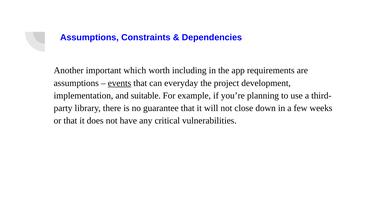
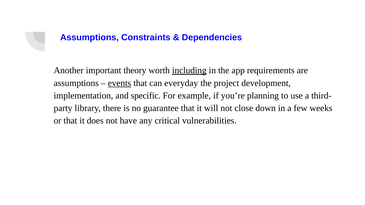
which: which -> theory (135, 71)
including underline: none -> present (189, 71)
suitable: suitable -> specific (146, 96)
